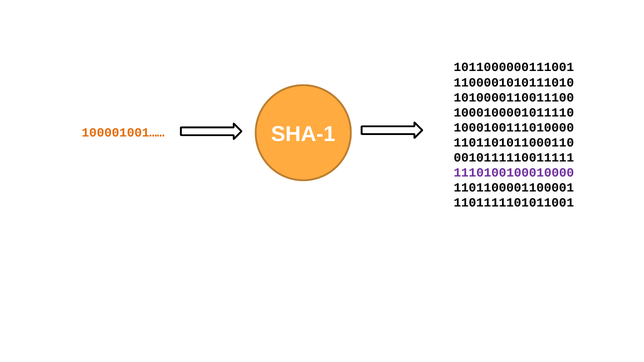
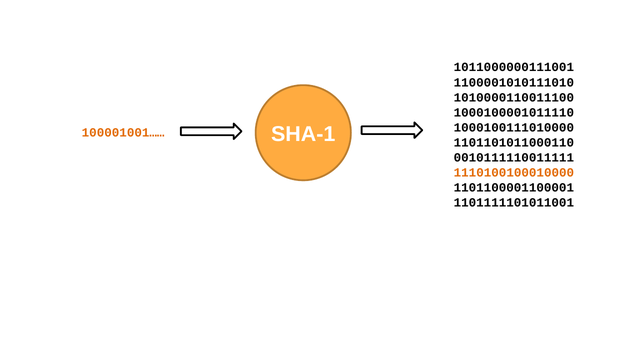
1110100100010000 colour: purple -> orange (514, 173)
